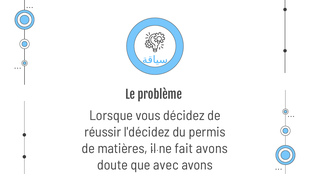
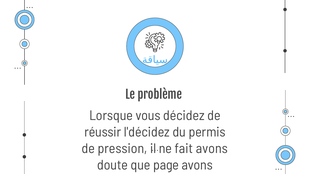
de matières: matières -> pression (122, 149)
que avec: avec -> page (166, 165)
